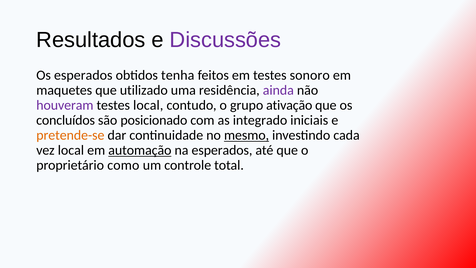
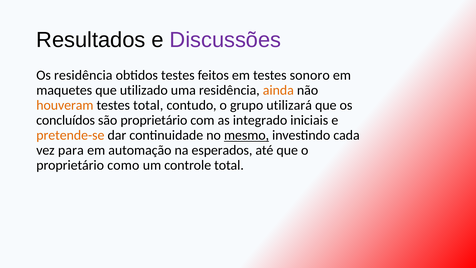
Os esperados: esperados -> residência (83, 75)
obtidos tenha: tenha -> testes (178, 75)
ainda colour: purple -> orange (278, 90)
houveram colour: purple -> orange (65, 105)
testes local: local -> total (148, 105)
ativação: ativação -> utilizará (289, 105)
são posicionado: posicionado -> proprietário (154, 120)
vez local: local -> para (71, 150)
automação underline: present -> none (140, 150)
